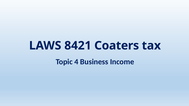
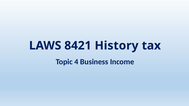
Coaters: Coaters -> History (117, 46)
